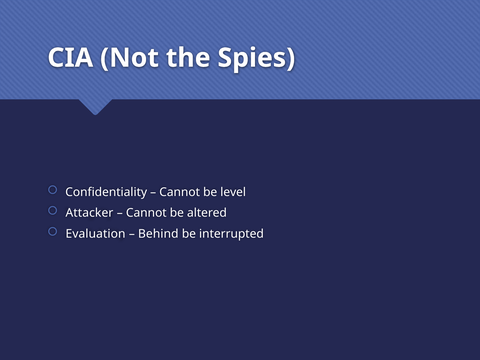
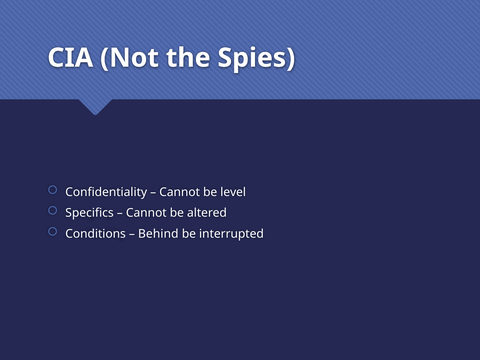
Attacker: Attacker -> Specifics (90, 213)
Evaluation: Evaluation -> Conditions (96, 234)
